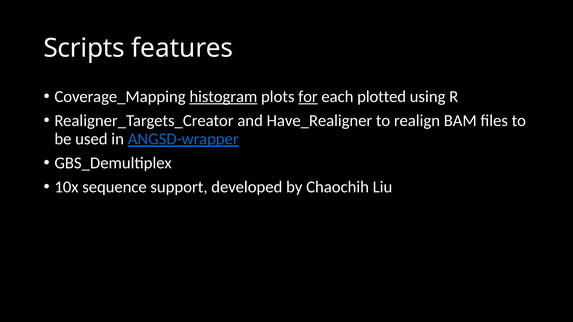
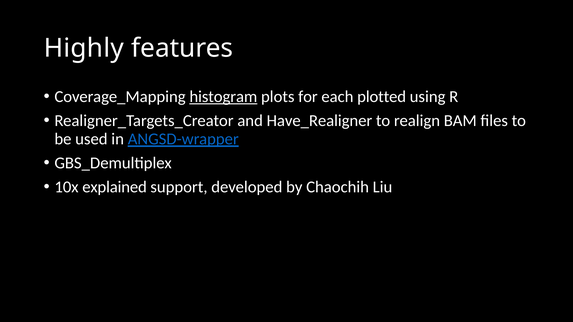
Scripts: Scripts -> Highly (84, 48)
for underline: present -> none (308, 97)
sequence: sequence -> explained (115, 187)
